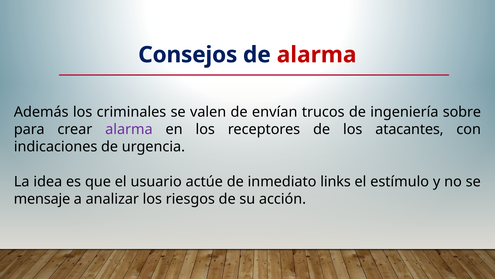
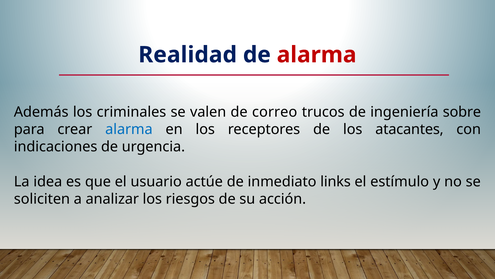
Consejos: Consejos -> Realidad (188, 55)
envían: envían -> correo (275, 112)
alarma colour: purple -> blue (129, 129)
mensaje: mensaje -> soliciten (42, 199)
